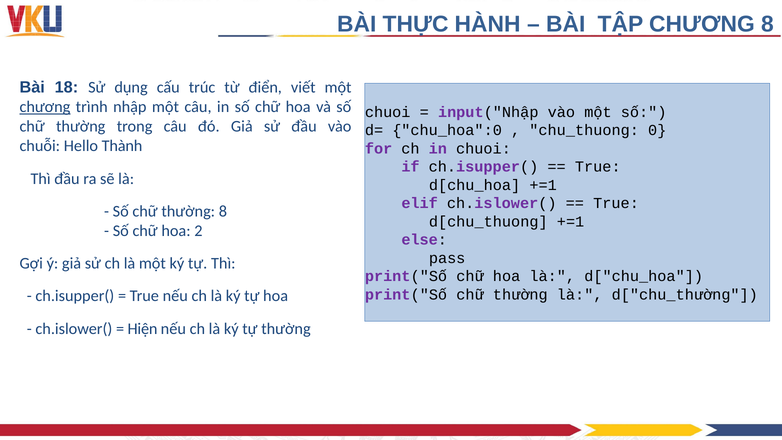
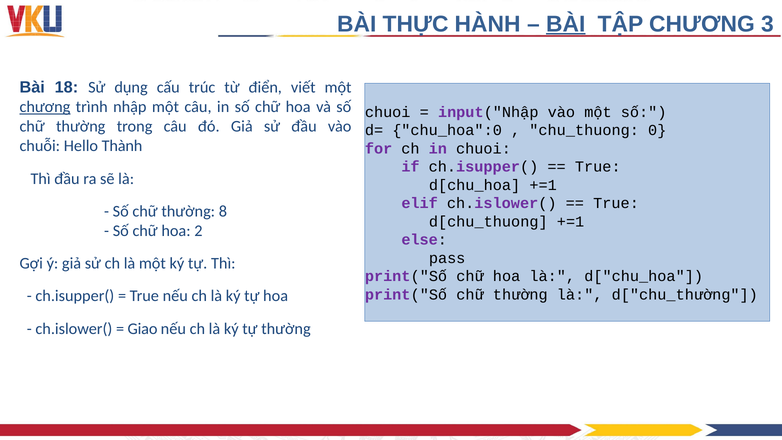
BÀI underline: none -> present (566, 24)
CHƯƠNG 8: 8 -> 3 (768, 24)
Hiện: Hiện -> Giao (143, 329)
